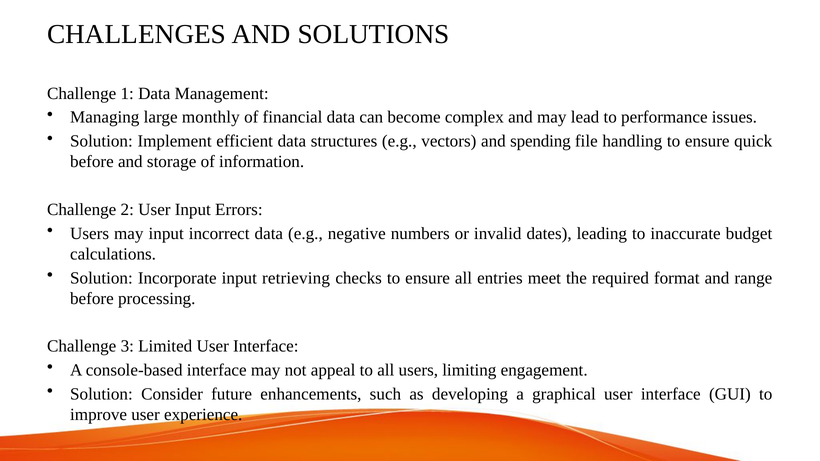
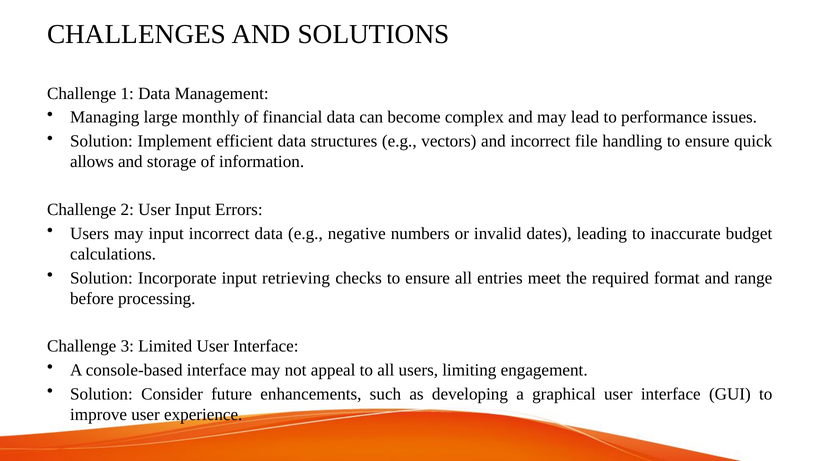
and spending: spending -> incorrect (540, 141)
before: before -> allows (92, 162)
